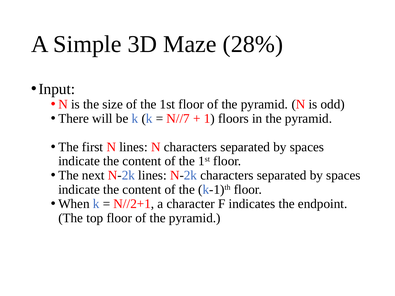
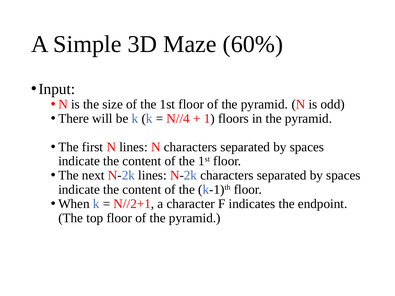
28%: 28% -> 60% (253, 44)
N//7: N//7 -> N//4 (178, 119)
